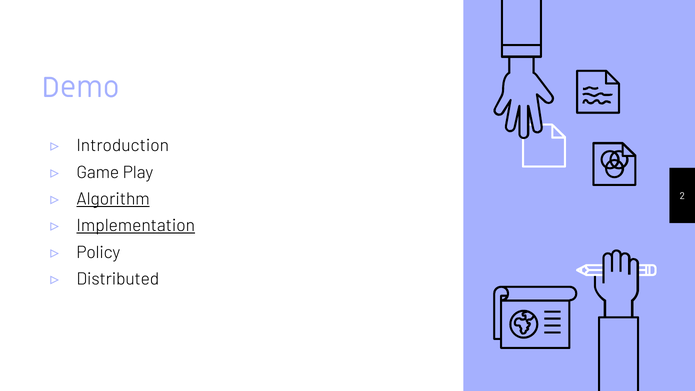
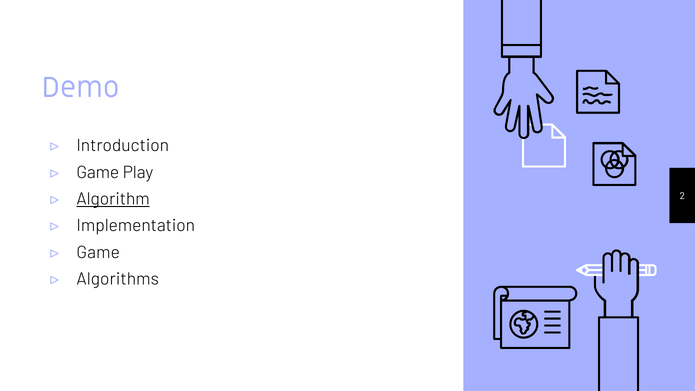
Implementation underline: present -> none (136, 226)
Policy: Policy -> Game (98, 252)
Distributed: Distributed -> Algorithms (118, 279)
